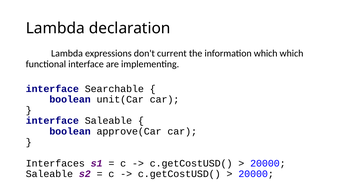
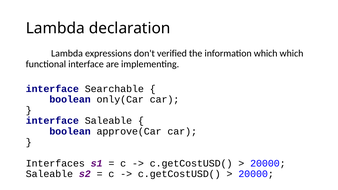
current: current -> verified (172, 53)
unit(Car: unit(Car -> only(Car (120, 100)
